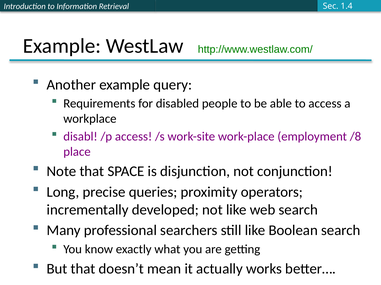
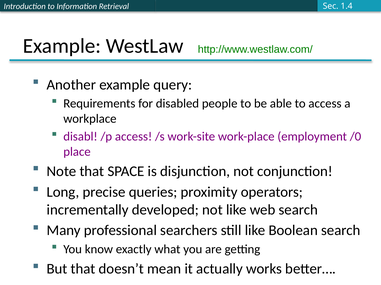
/8: /8 -> /0 (355, 137)
